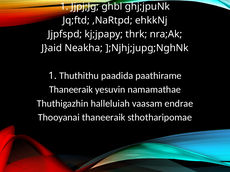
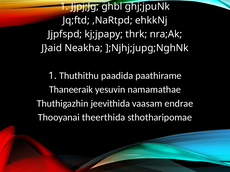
halleluiah: halleluiah -> jeevithida (110, 104)
Thooyanai thaneeraik: thaneeraik -> theerthida (104, 118)
